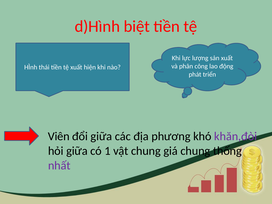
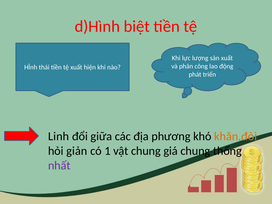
Viên: Viên -> Linh (59, 136)
khăn,đòi colour: purple -> orange (236, 136)
hỏi giữa: giữa -> giản (77, 151)
